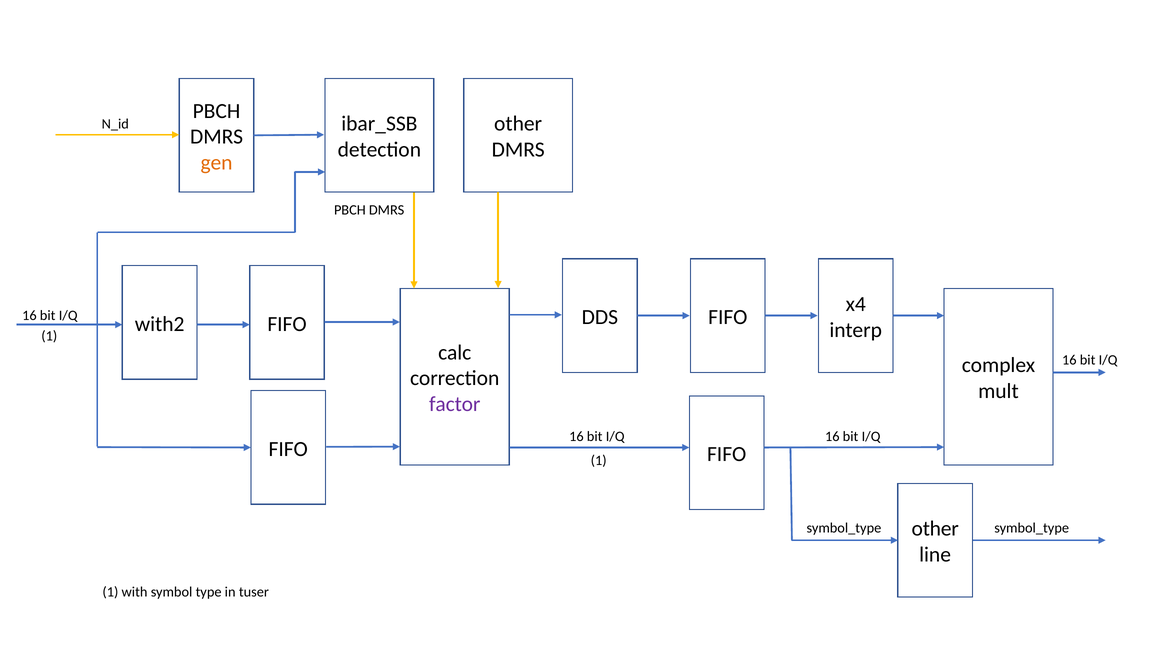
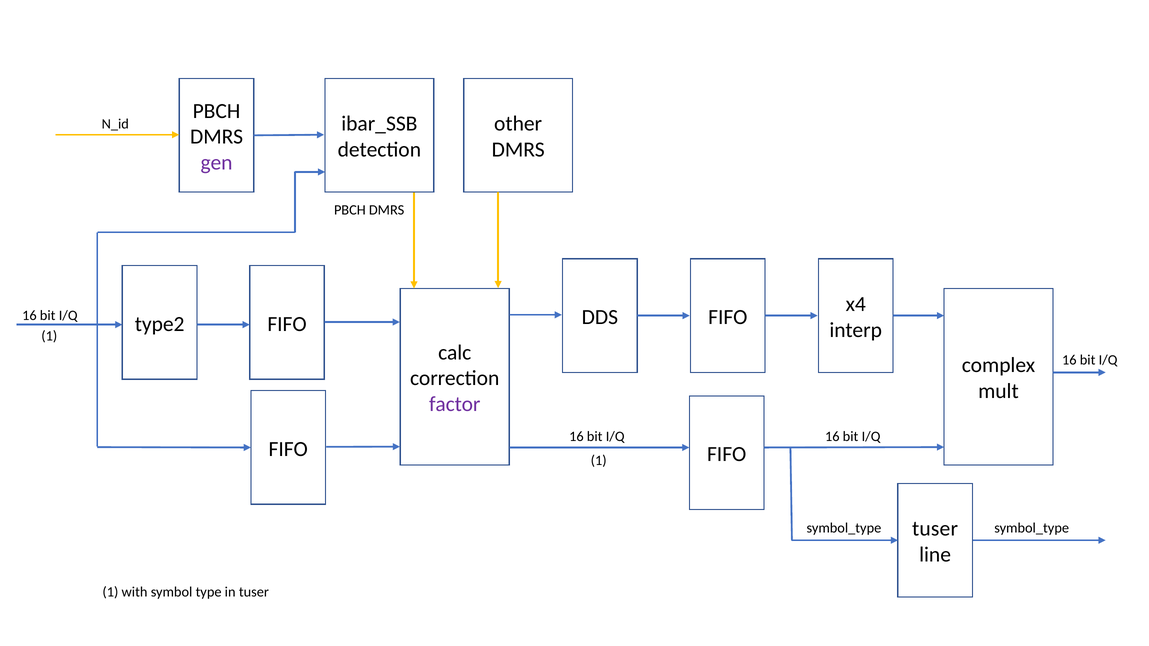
gen colour: orange -> purple (217, 163)
with2: with2 -> type2 (160, 324)
other: other -> tuser (935, 529)
